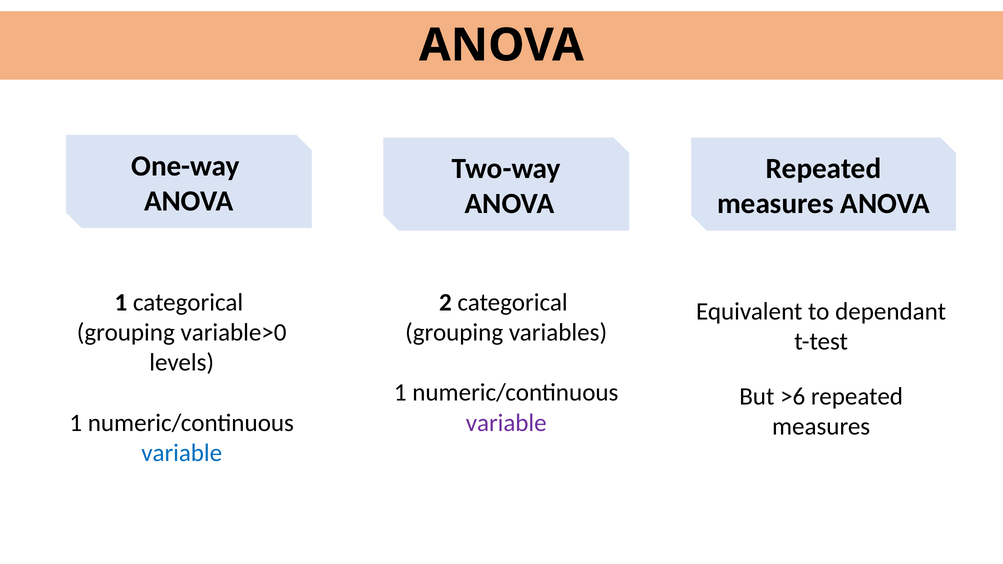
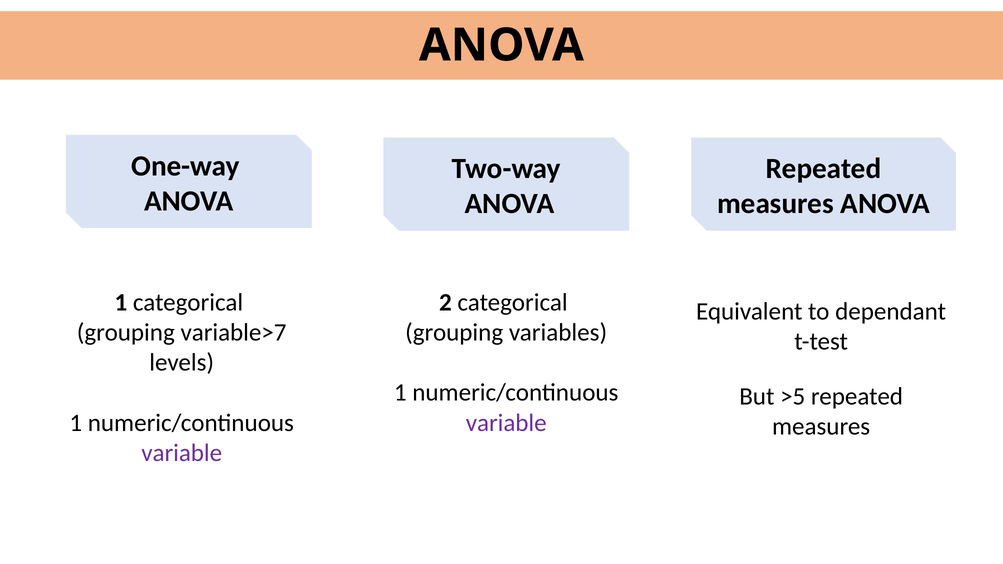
variable>0: variable>0 -> variable>7 (234, 333)
>6: >6 -> >5 (793, 397)
variable colour: blue -> purple (182, 453)
